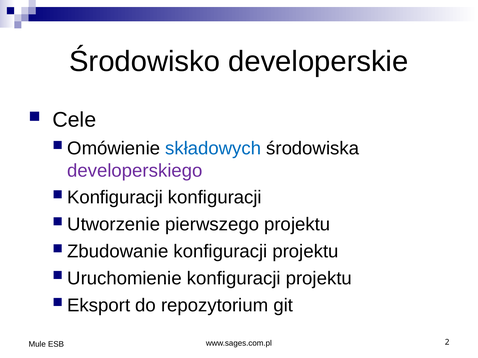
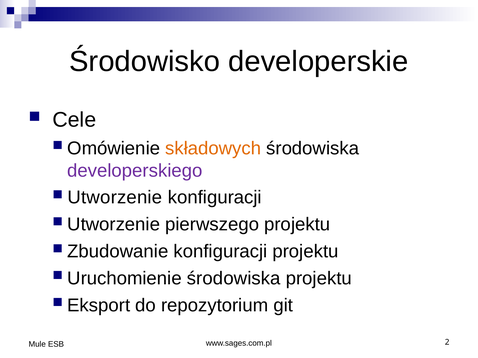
składowych colour: blue -> orange (213, 149)
Konfiguracji: Konfiguracji -> Utworzenie (115, 198)
Uruchomienie konfiguracji: konfiguracji -> środowiska (234, 279)
